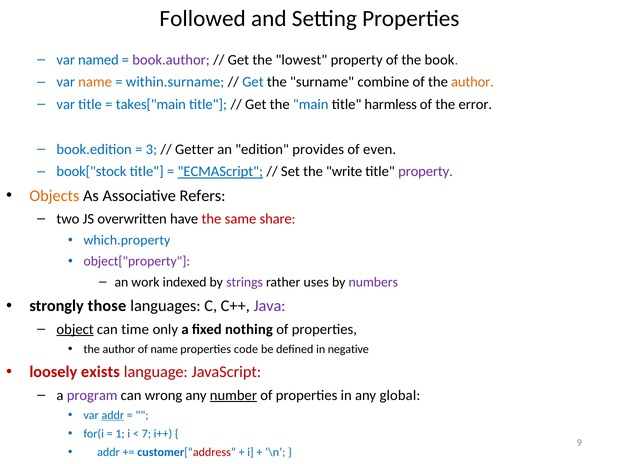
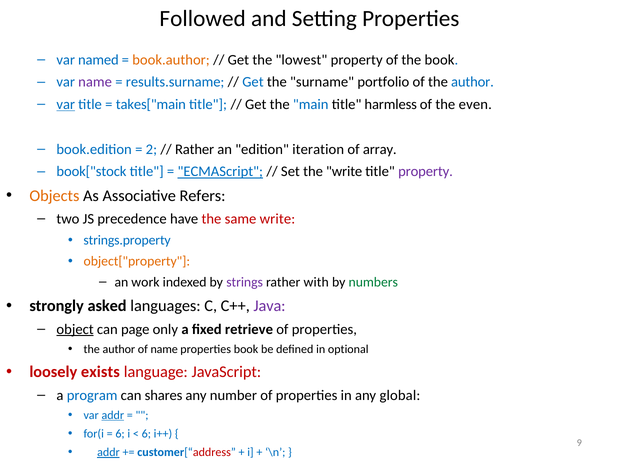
book.author colour: purple -> orange (171, 60)
name colour: orange -> purple (95, 82)
within.surname: within.surname -> results.surname (175, 82)
combine: combine -> portfolio (383, 82)
author colour: orange -> blue (472, 82)
var underline: none -> present (66, 105)
error: error -> even (475, 105)
3: 3 -> 2 (151, 149)
Getter: Getter -> Rather (195, 149)
provides: provides -> iteration (318, 149)
even: even -> array (380, 149)
overwritten: overwritten -> precedence (132, 219)
same share: share -> write (277, 219)
which.property: which.property -> strings.property (127, 241)
object["property colour: purple -> orange (137, 261)
uses: uses -> with (316, 282)
numbers colour: purple -> green (373, 282)
those: those -> asked (107, 306)
time: time -> page (135, 329)
nothing: nothing -> retrieve (249, 329)
properties code: code -> book (246, 349)
negative: negative -> optional (348, 349)
program colour: purple -> blue (92, 396)
wrong: wrong -> shares (164, 396)
number underline: present -> none (233, 396)
1: 1 -> 6 (120, 434)
7: 7 -> 6 (146, 434)
addr underline: none -> present (108, 453)
